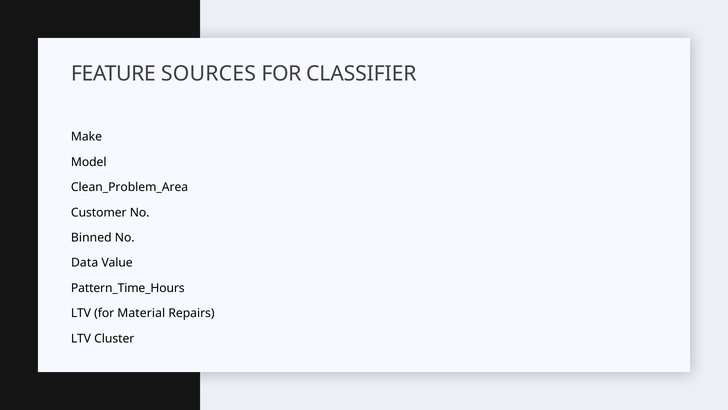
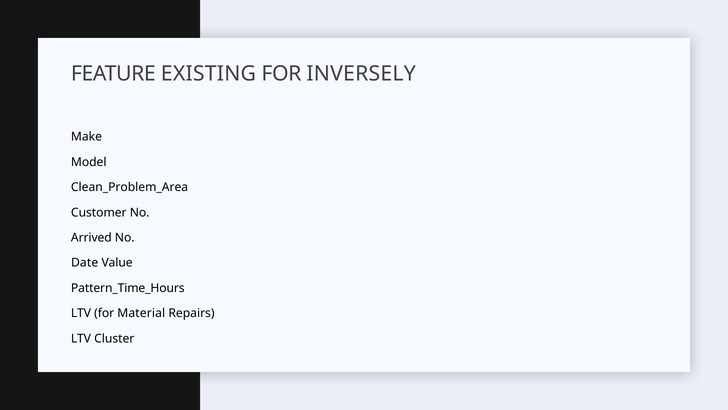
SOURCES: SOURCES -> EXISTING (208, 74)
CLASSIFIER: CLASSIFIER -> INVERSELY (361, 74)
Binned: Binned -> Arrived (91, 237)
Data: Data -> Date (85, 263)
